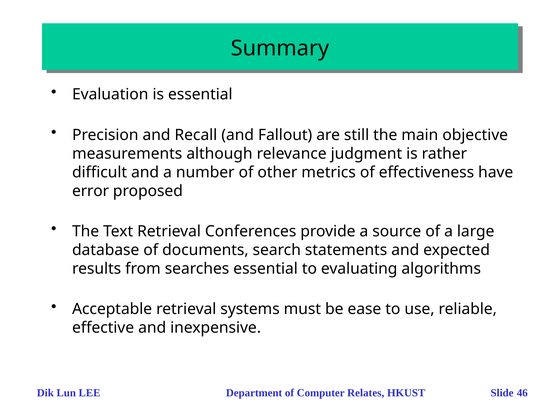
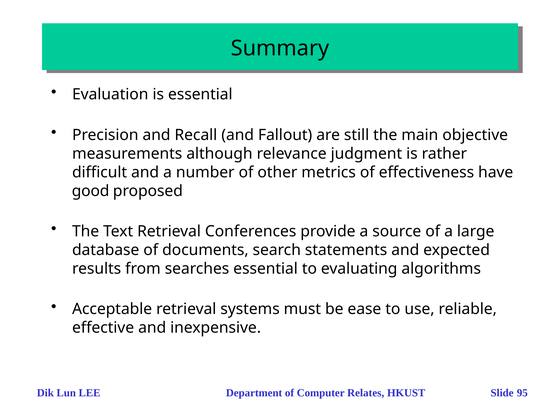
error: error -> good (91, 191)
46: 46 -> 95 (522, 393)
